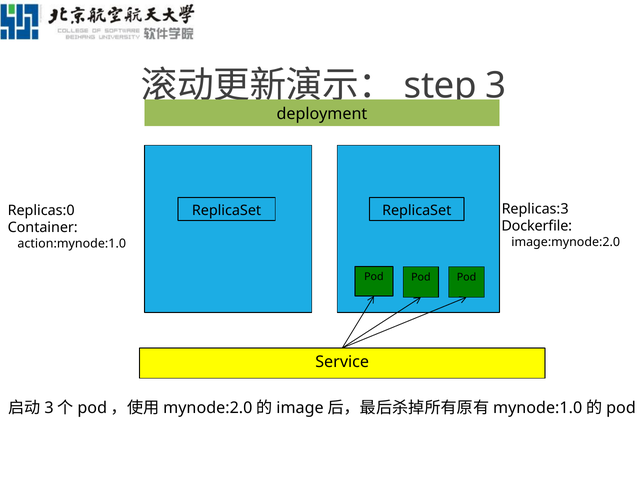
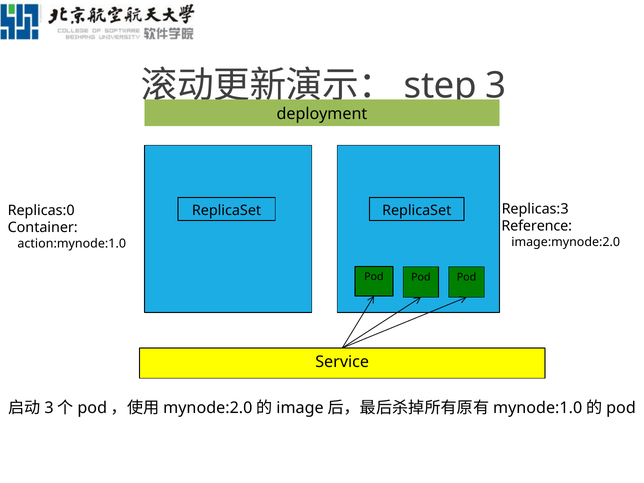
Dockerfile: Dockerfile -> Reference (537, 226)
